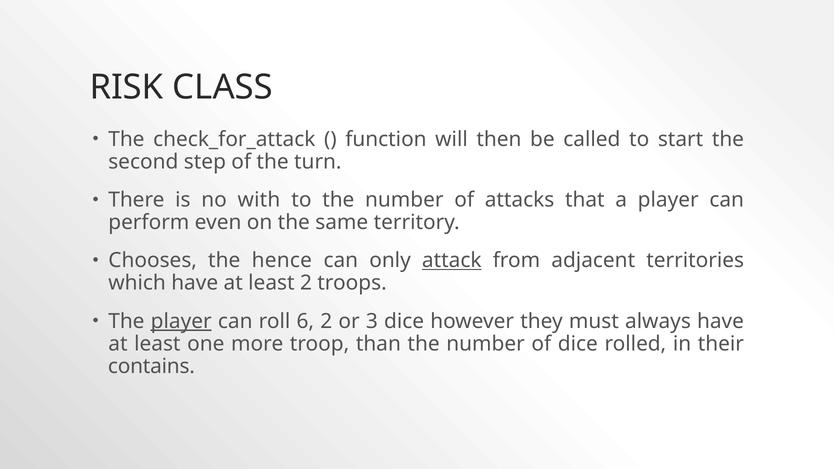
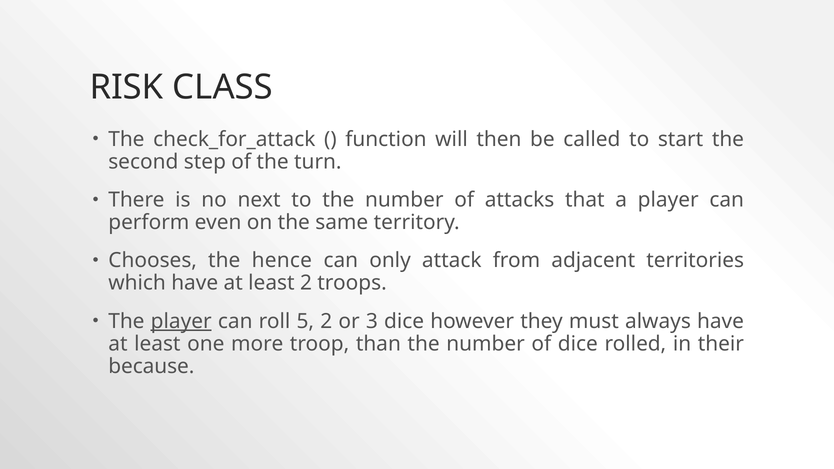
with: with -> next (259, 200)
attack underline: present -> none (452, 261)
6: 6 -> 5 (305, 321)
contains: contains -> because (151, 366)
